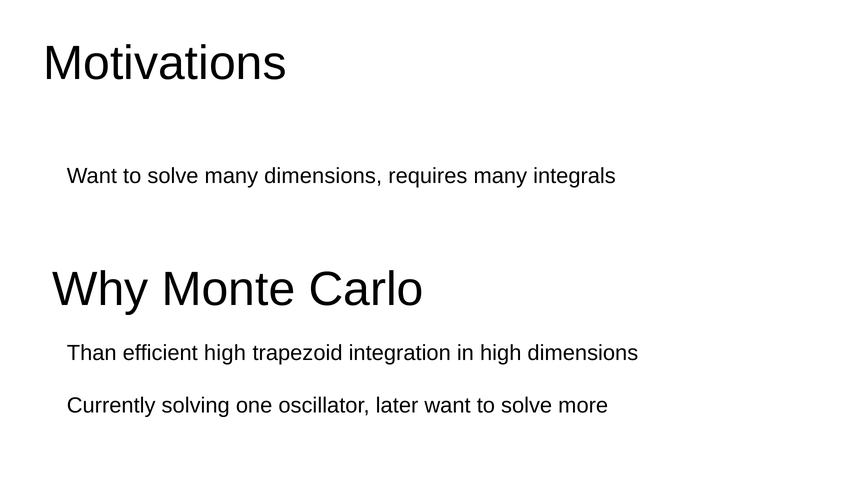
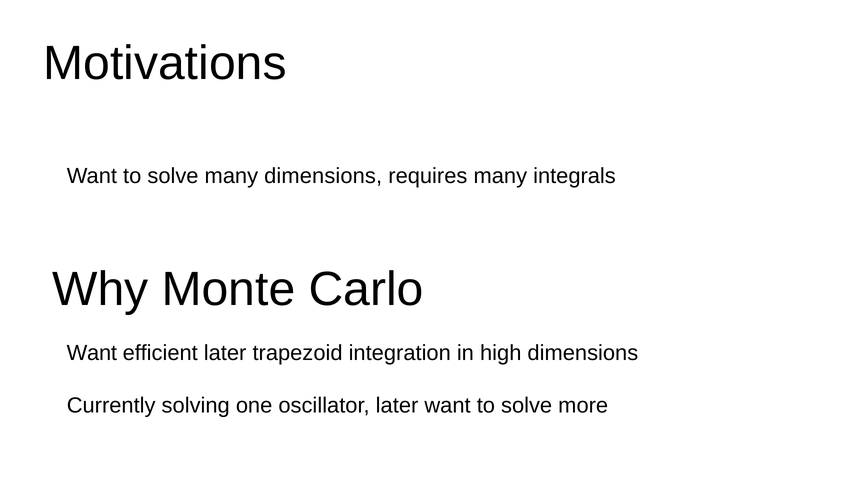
Than: Than -> Want (92, 353)
efficient high: high -> later (225, 353)
